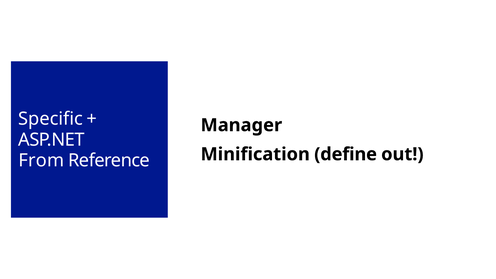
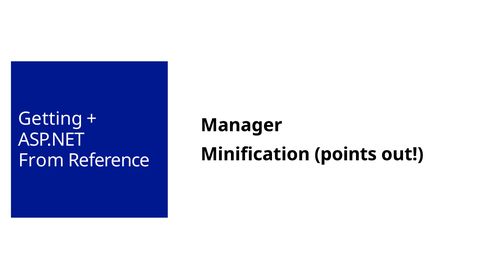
Specific: Specific -> Getting (51, 119)
define: define -> points (346, 154)
